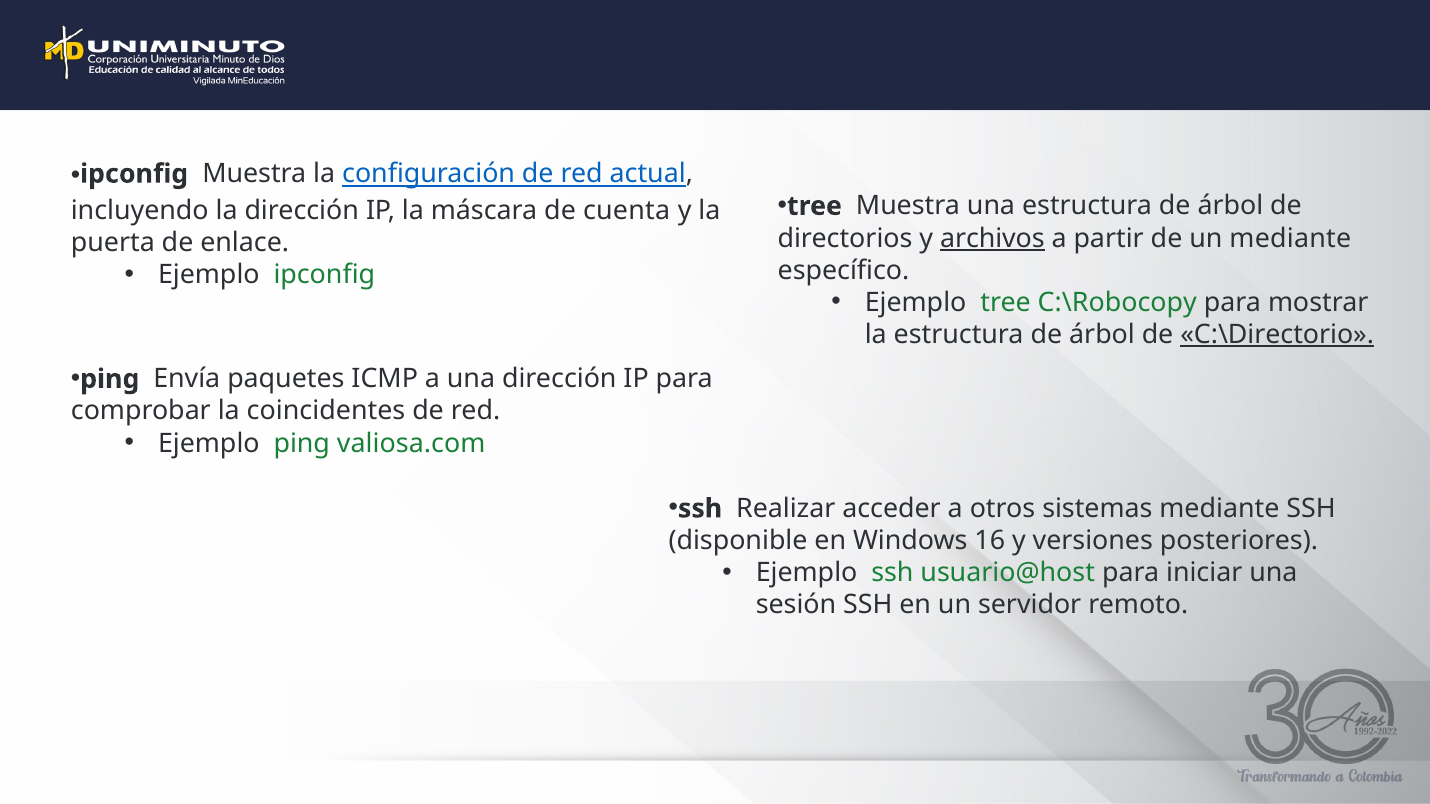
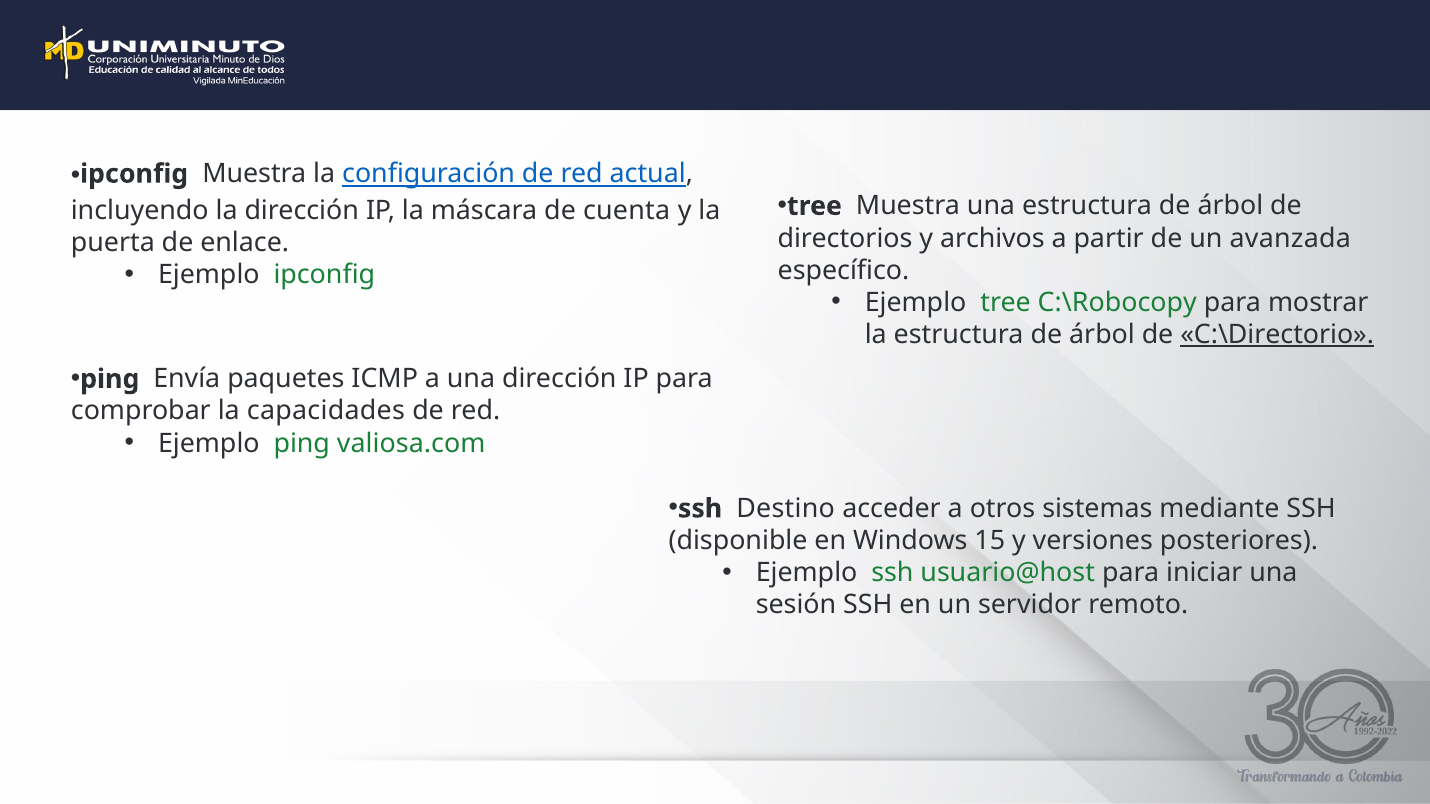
archivos underline: present -> none (992, 238)
un mediante: mediante -> avanzada (1290, 238)
coincidentes: coincidentes -> capacidades (326, 411)
Realizar: Realizar -> Destino (786, 509)
16: 16 -> 15 (990, 541)
